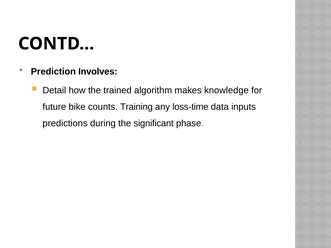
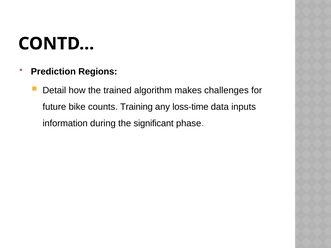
Involves: Involves -> Regions (98, 72)
knowledge: knowledge -> challenges (226, 90)
predictions: predictions -> information (65, 124)
